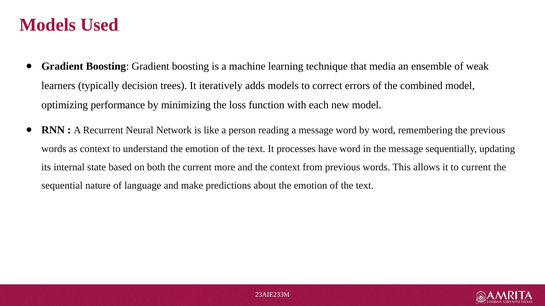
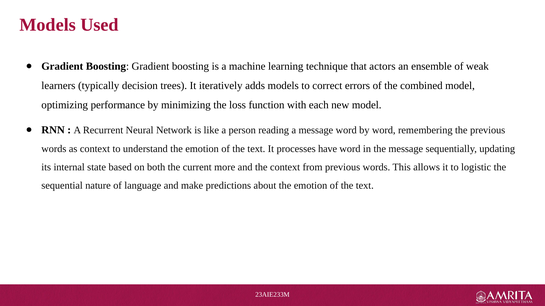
media: media -> actors (382, 66)
to current: current -> logistic (476, 167)
